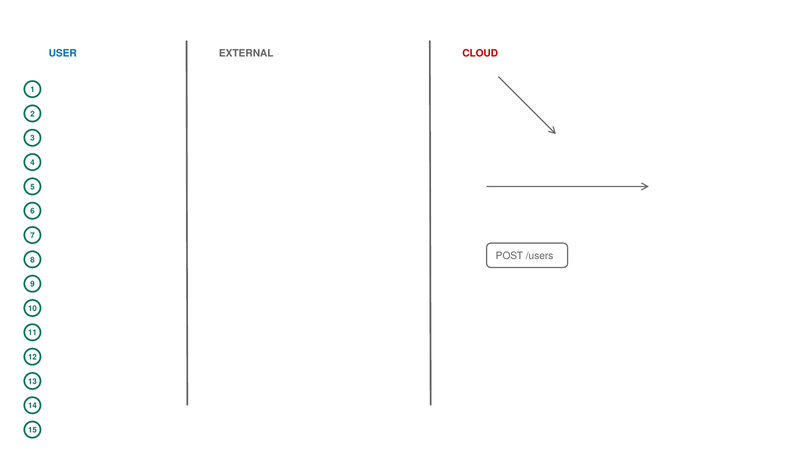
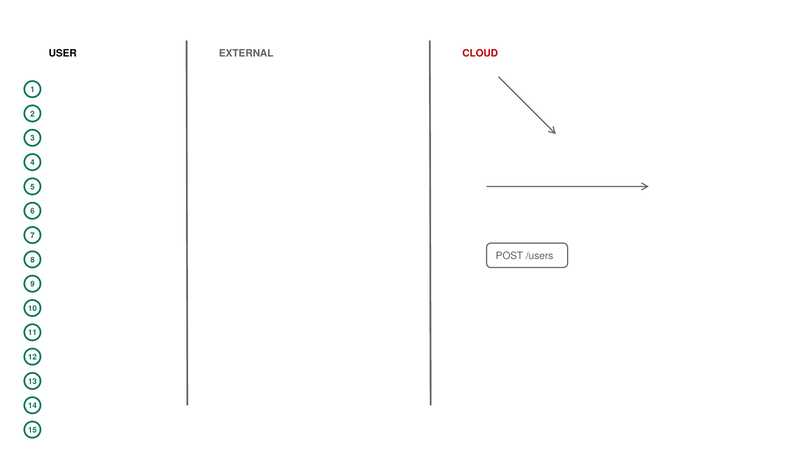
USER colour: blue -> black (63, 53)
